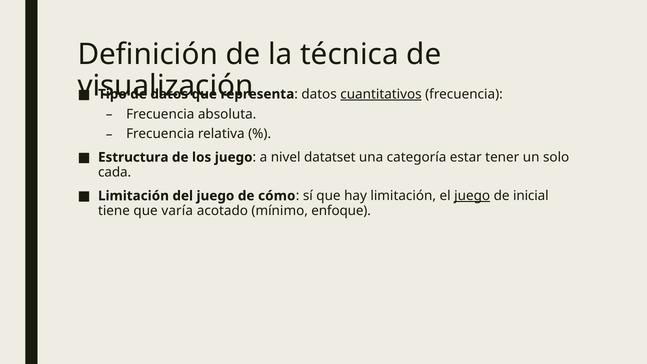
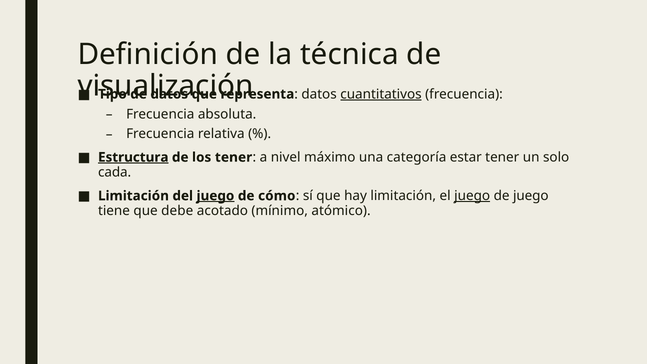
Estructura underline: none -> present (133, 157)
los juego: juego -> tener (234, 157)
datatset: datatset -> máximo (330, 157)
juego underline: none -> present (215, 196)
de inicial: inicial -> juego (531, 196)
varía: varía -> debe (177, 211)
enfoque: enfoque -> atómico (341, 211)
